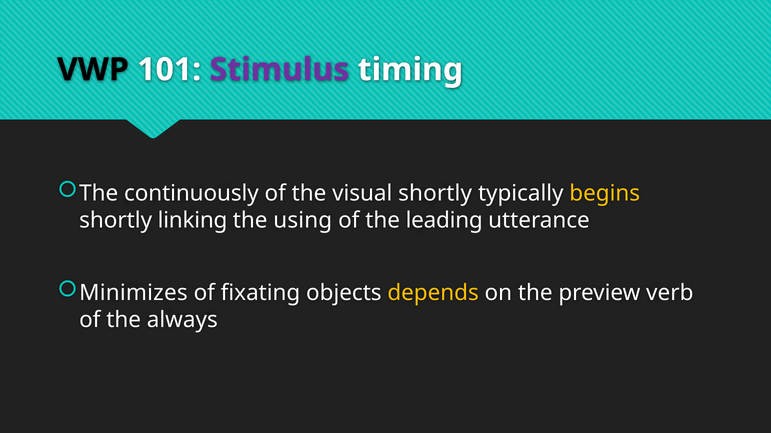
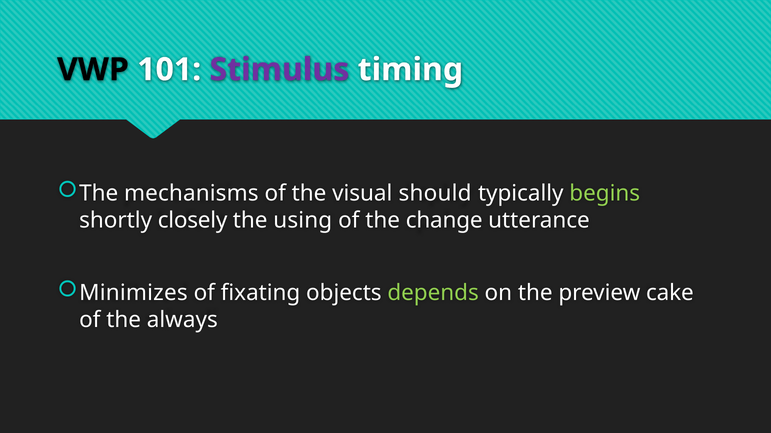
continuously: continuously -> mechanisms (191, 194)
visual shortly: shortly -> should (435, 194)
begins colour: yellow -> light green (605, 194)
linking: linking -> closely (193, 221)
leading: leading -> change (444, 221)
depends colour: yellow -> light green (433, 293)
verb: verb -> cake (670, 293)
